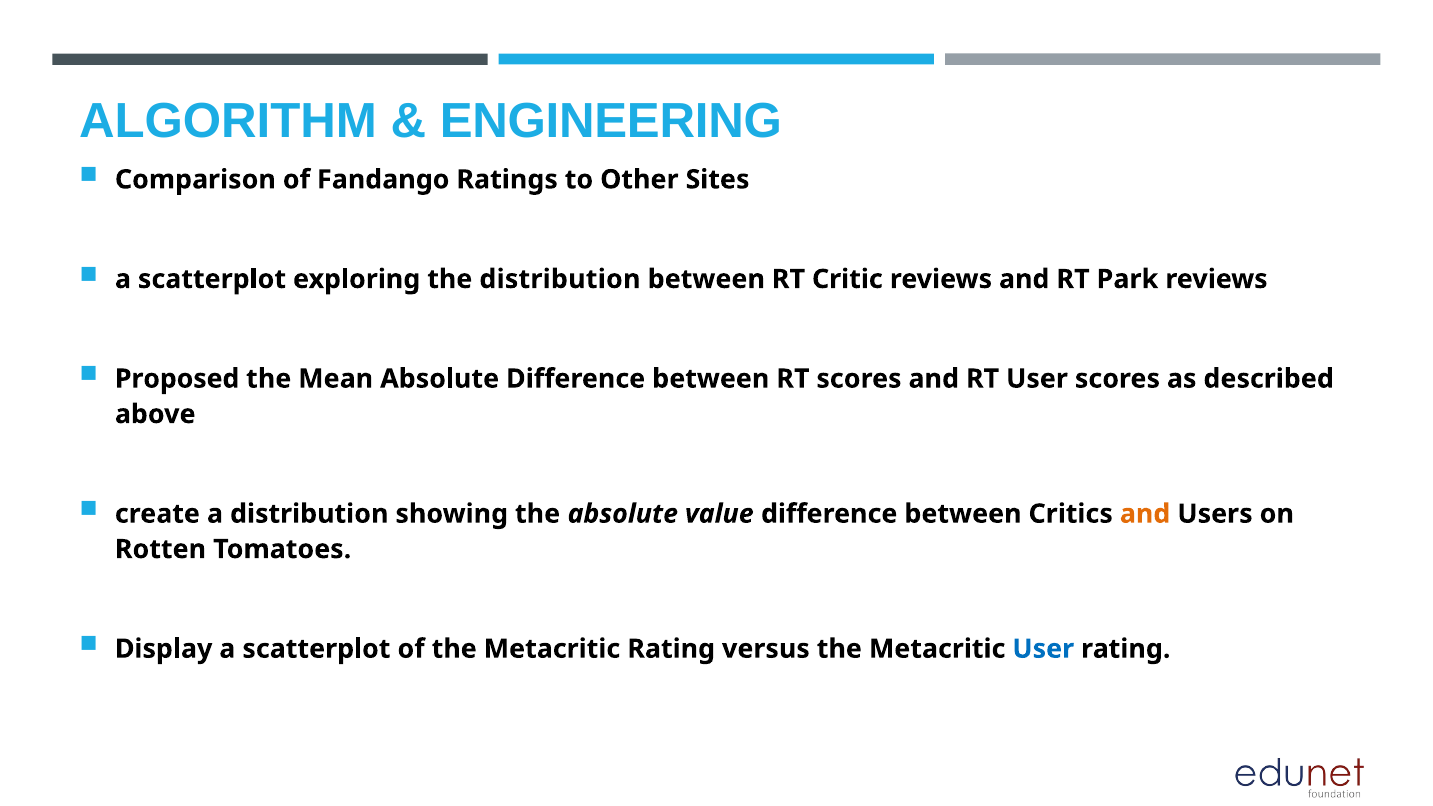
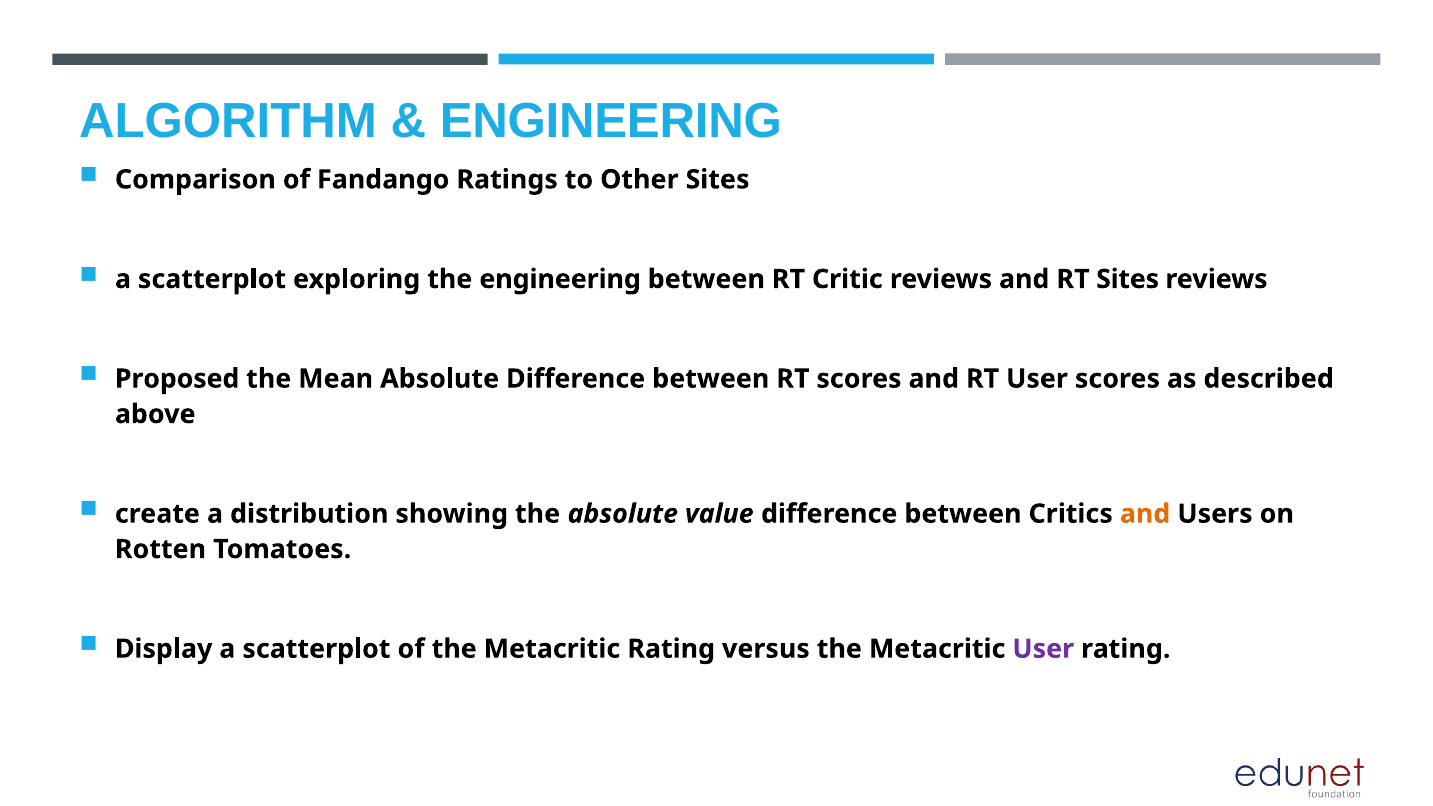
the distribution: distribution -> engineering (560, 279)
RT Park: Park -> Sites (1128, 279)
User colour: blue -> purple (1043, 649)
